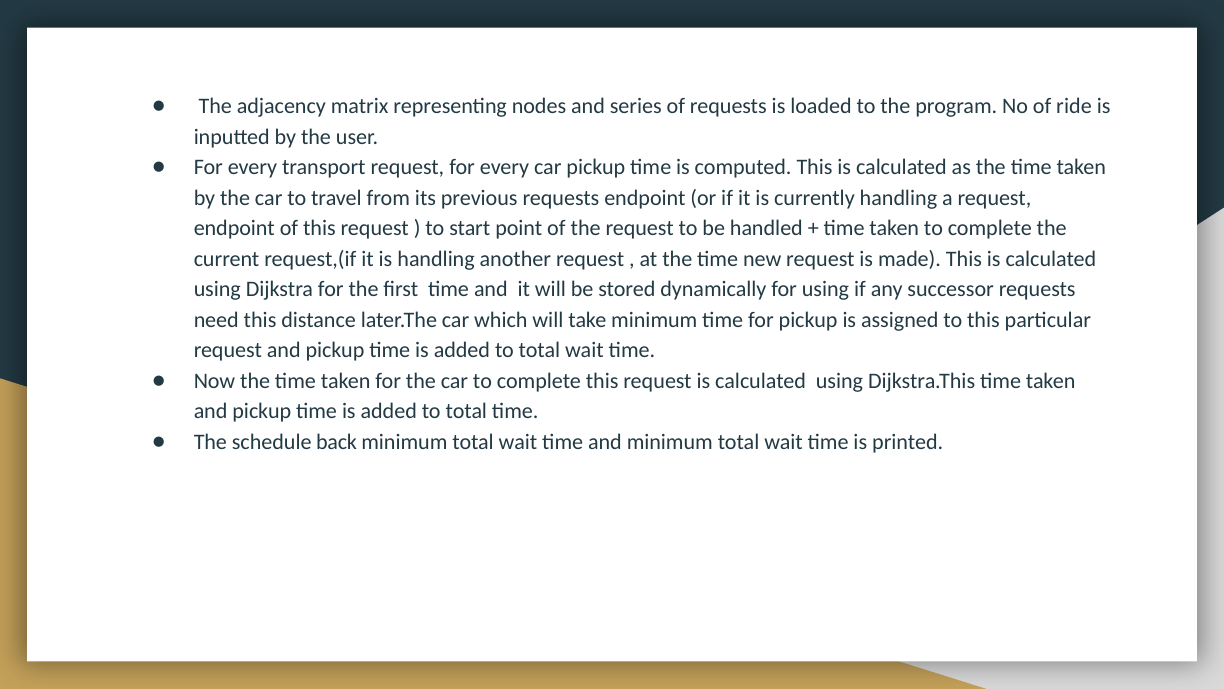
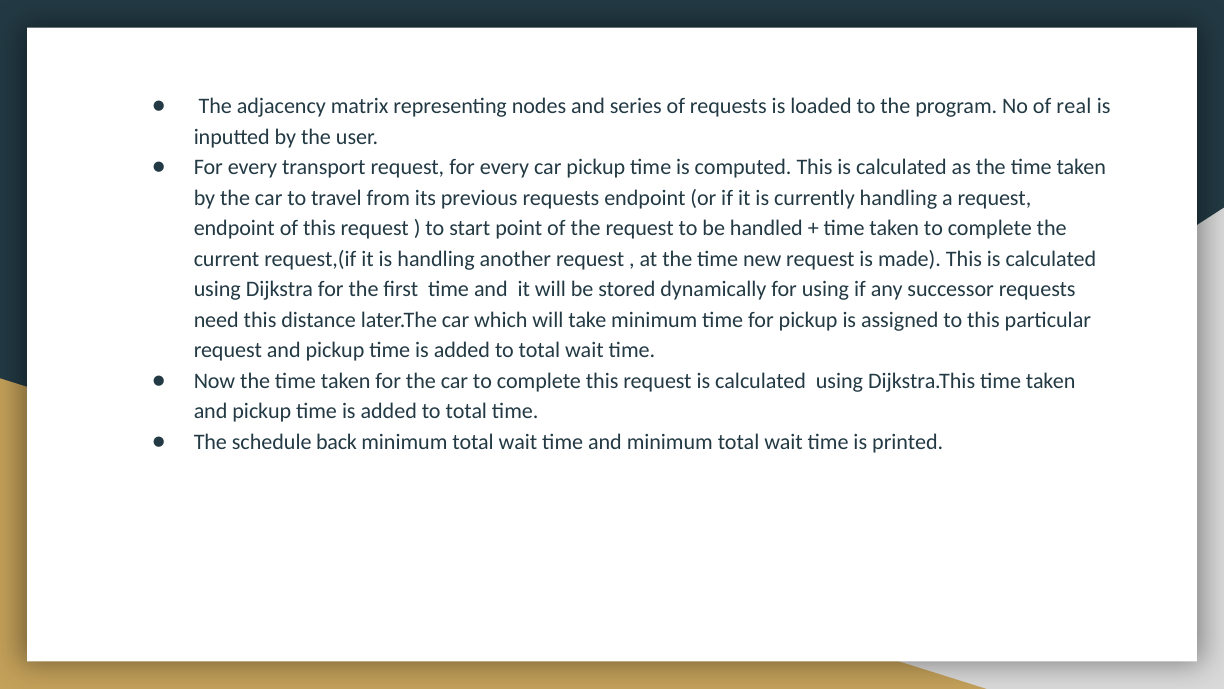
ride: ride -> real (1074, 106)
